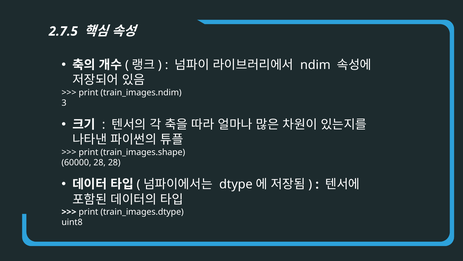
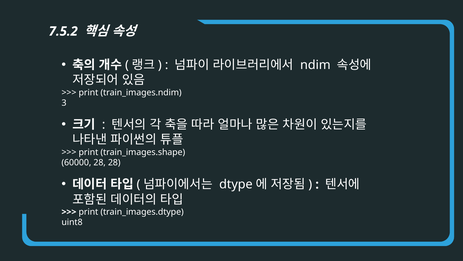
2.7.5: 2.7.5 -> 7.5.2 (63, 31)
